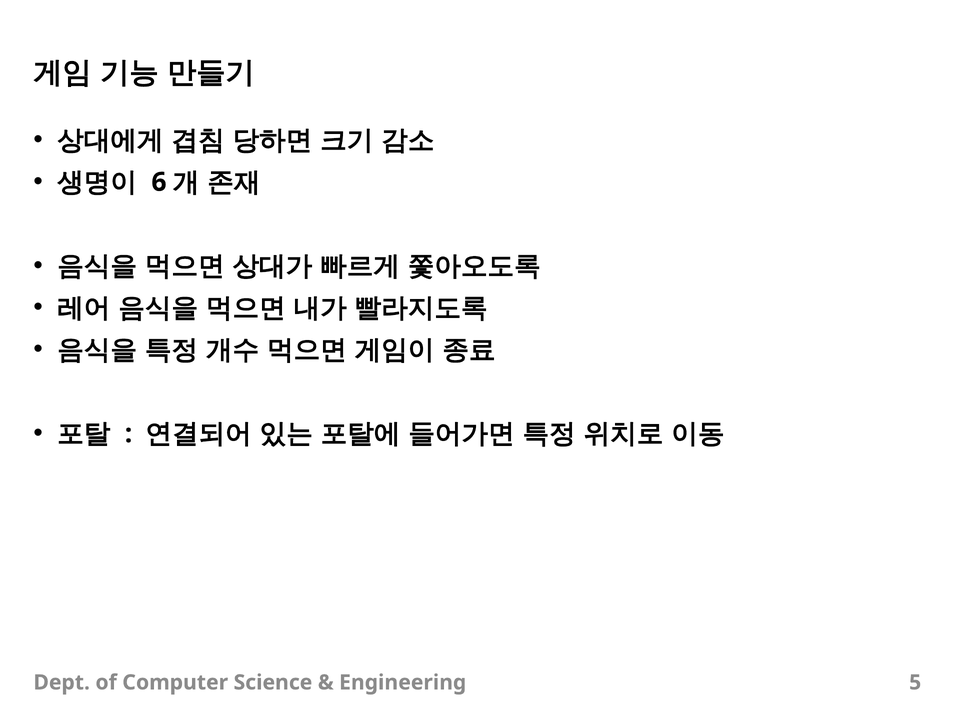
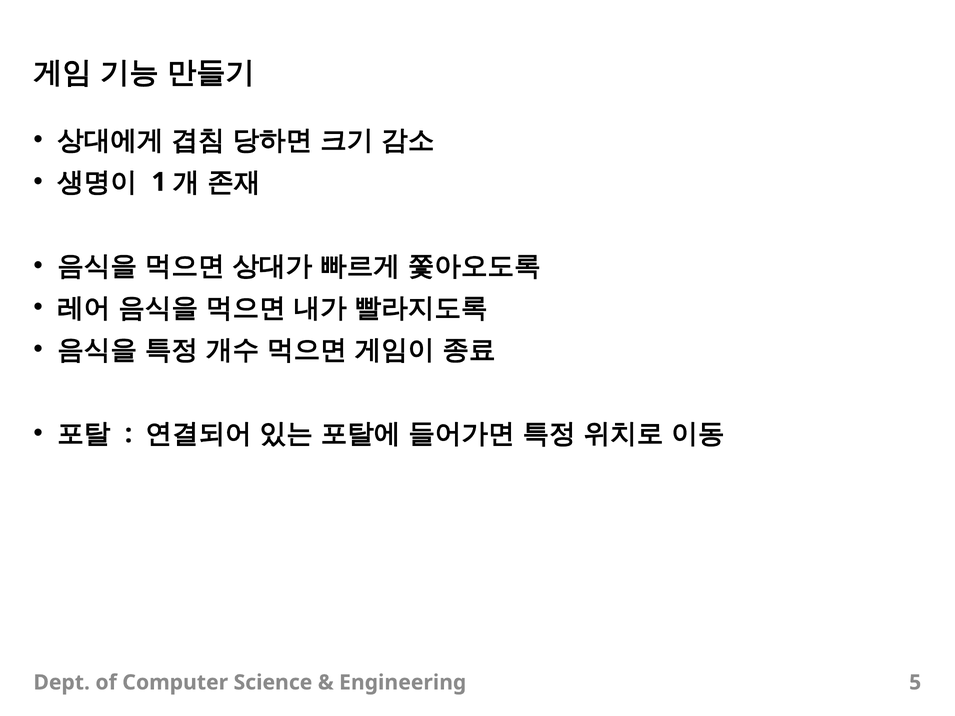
6: 6 -> 1 (159, 182)
